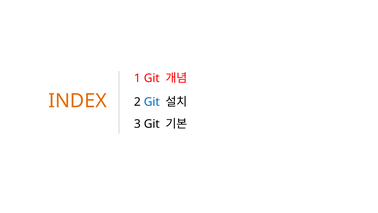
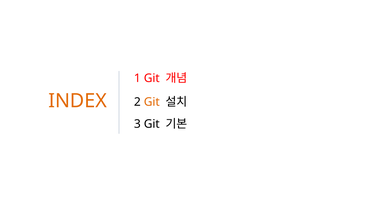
Git colour: blue -> orange (152, 102)
